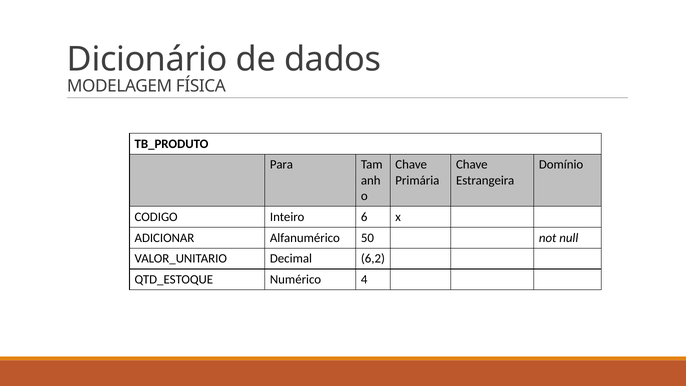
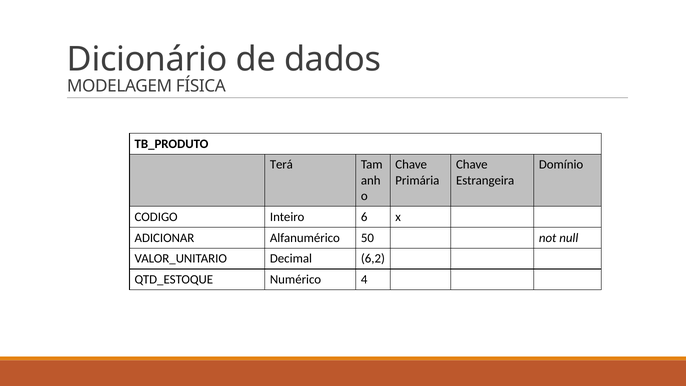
Para: Para -> Terá (281, 165)
